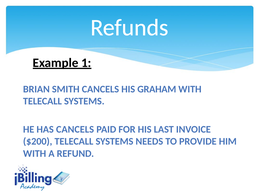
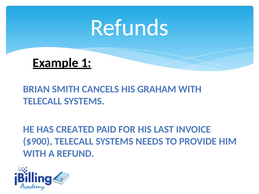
HAS CANCELS: CANCELS -> CREATED (75, 130)
$200: $200 -> $900 (38, 142)
